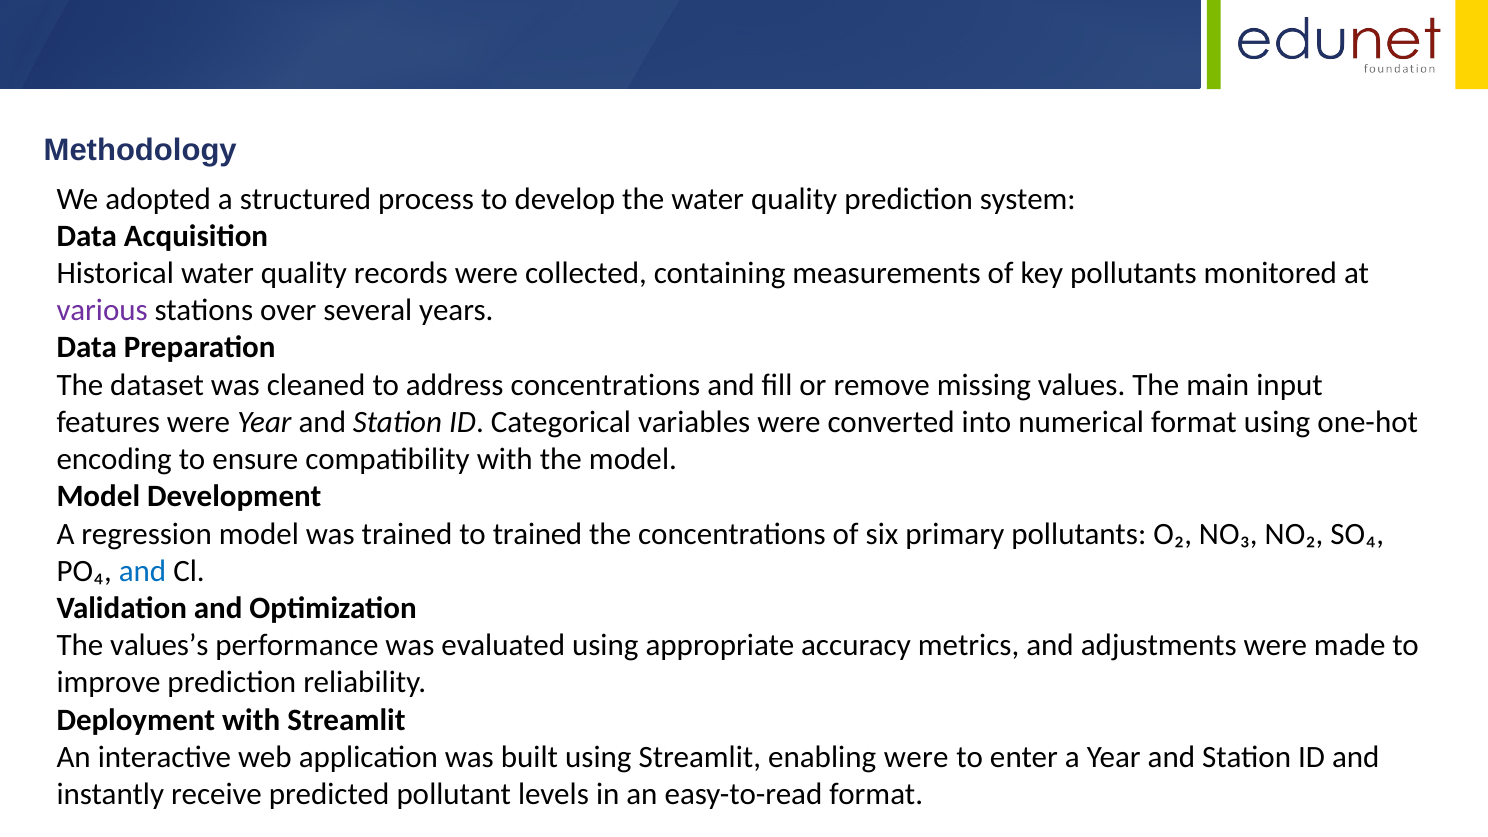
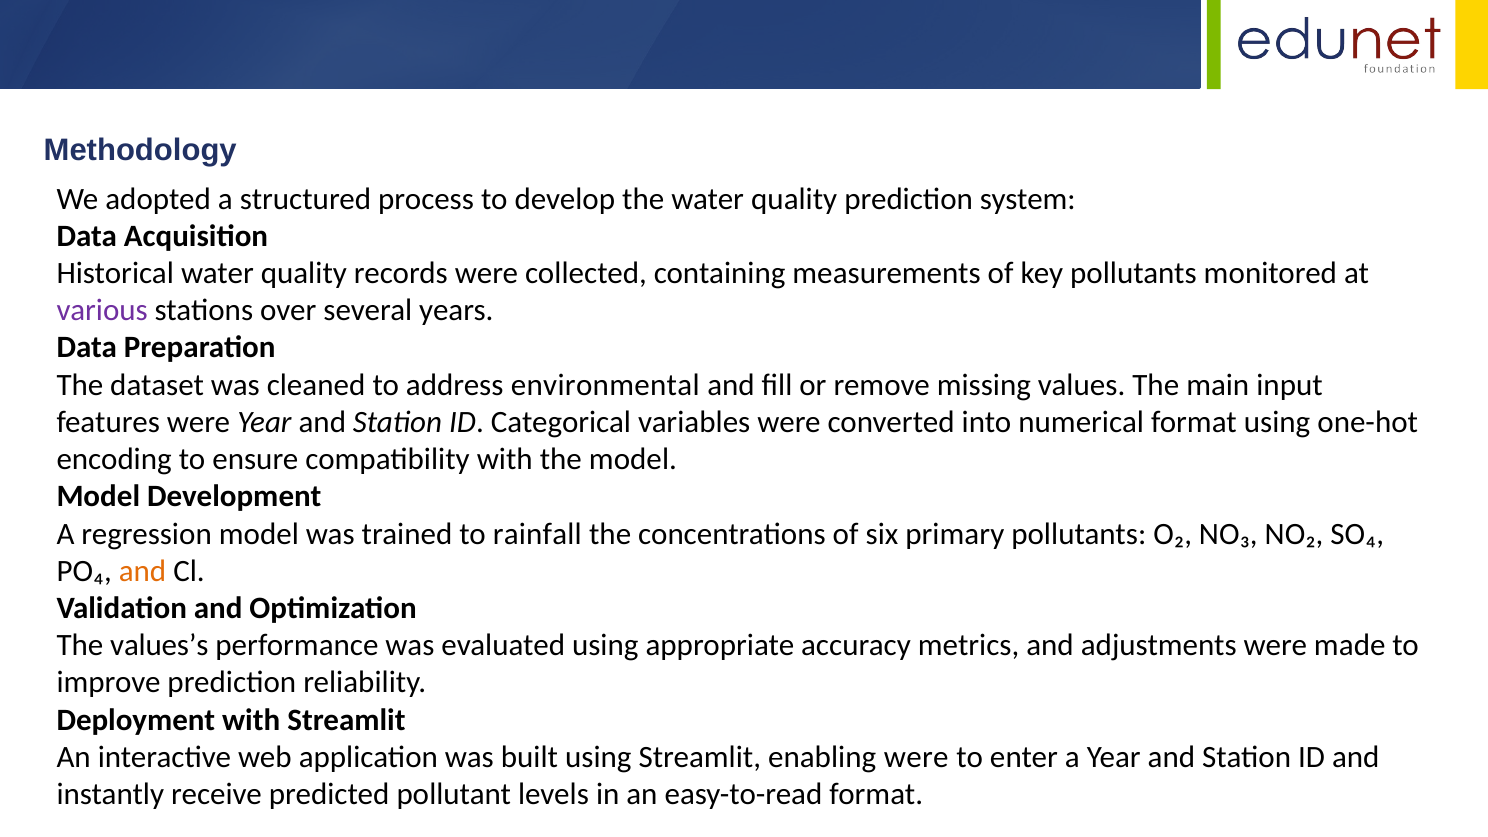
address concentrations: concentrations -> environmental (605, 385)
to trained: trained -> rainfall (537, 534)
and colour: blue -> orange (142, 571)
